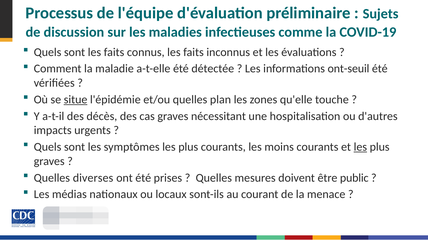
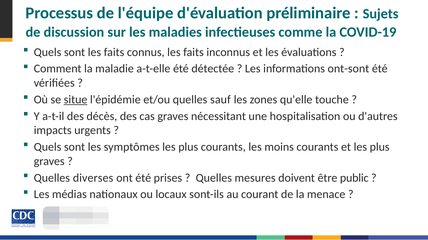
ont-seuil: ont-seuil -> ont-sont (348, 69)
plan: plan -> sauf (220, 100)
les underline: present -> none (360, 147)
